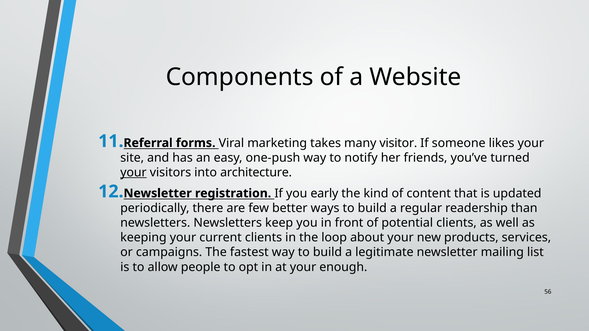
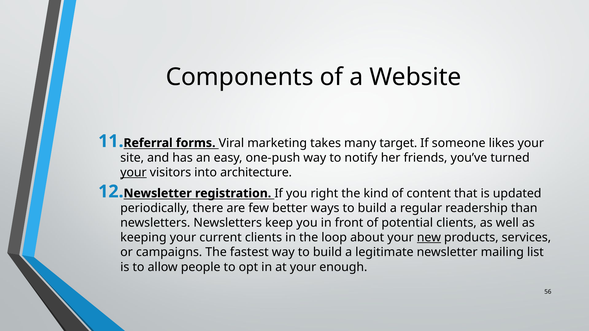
visitor: visitor -> target (398, 143)
early: early -> right (324, 193)
new underline: none -> present (429, 238)
